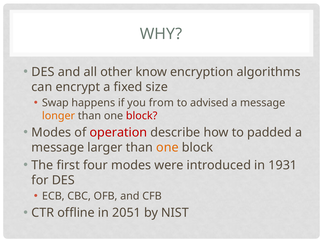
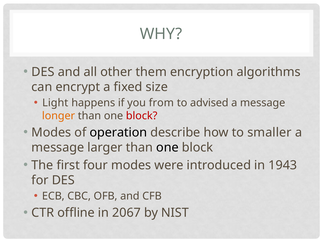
know: know -> them (151, 72)
Swap: Swap -> Light (55, 103)
operation colour: red -> black (118, 133)
padded: padded -> smaller (269, 133)
one colour: orange -> black (167, 148)
1931: 1931 -> 1943 (283, 165)
2051: 2051 -> 2067 (127, 213)
